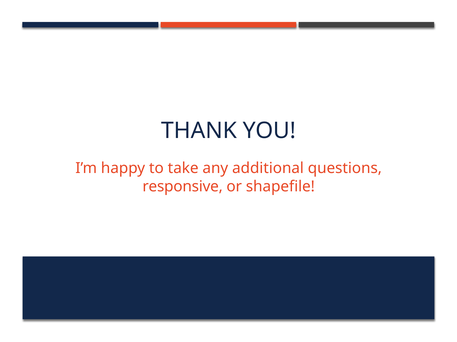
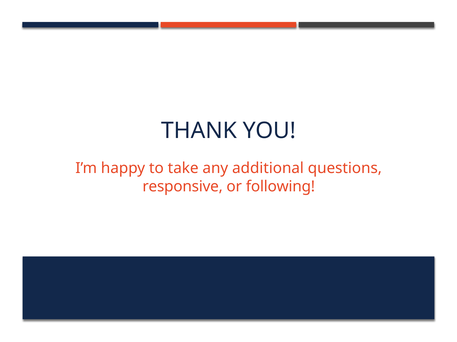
shapefile: shapefile -> following (280, 187)
